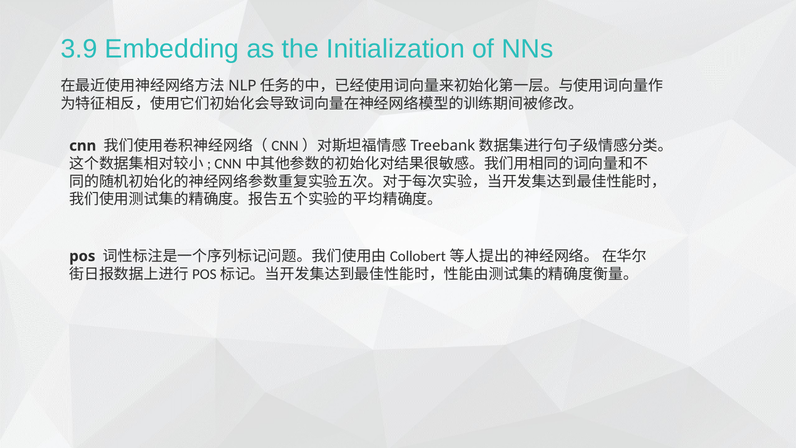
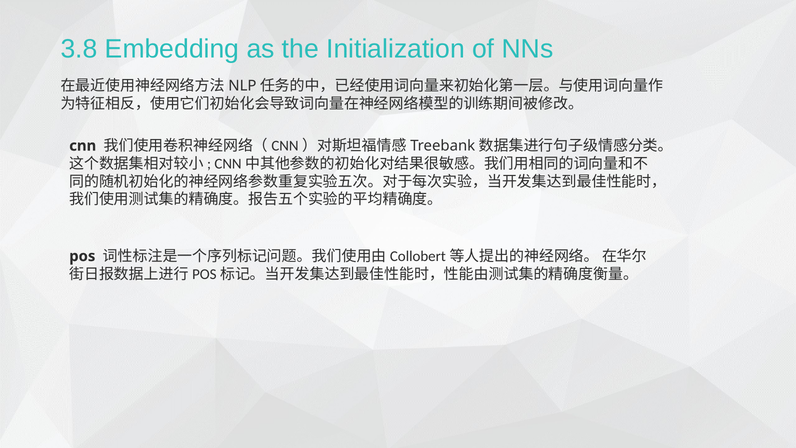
3.9: 3.9 -> 3.8 (79, 49)
